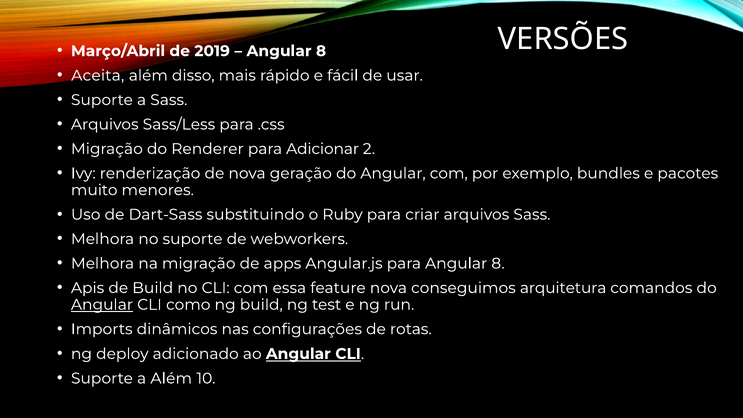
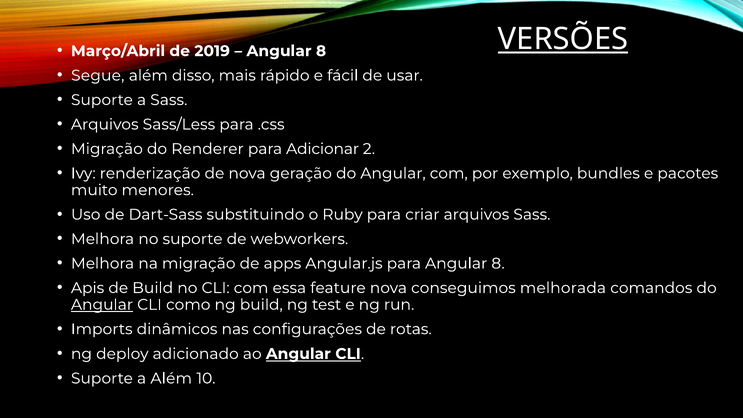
VERSÕES underline: none -> present (563, 39)
Aceita: Aceita -> Segue (98, 75)
arquitetura: arquitetura -> melhorada (563, 288)
